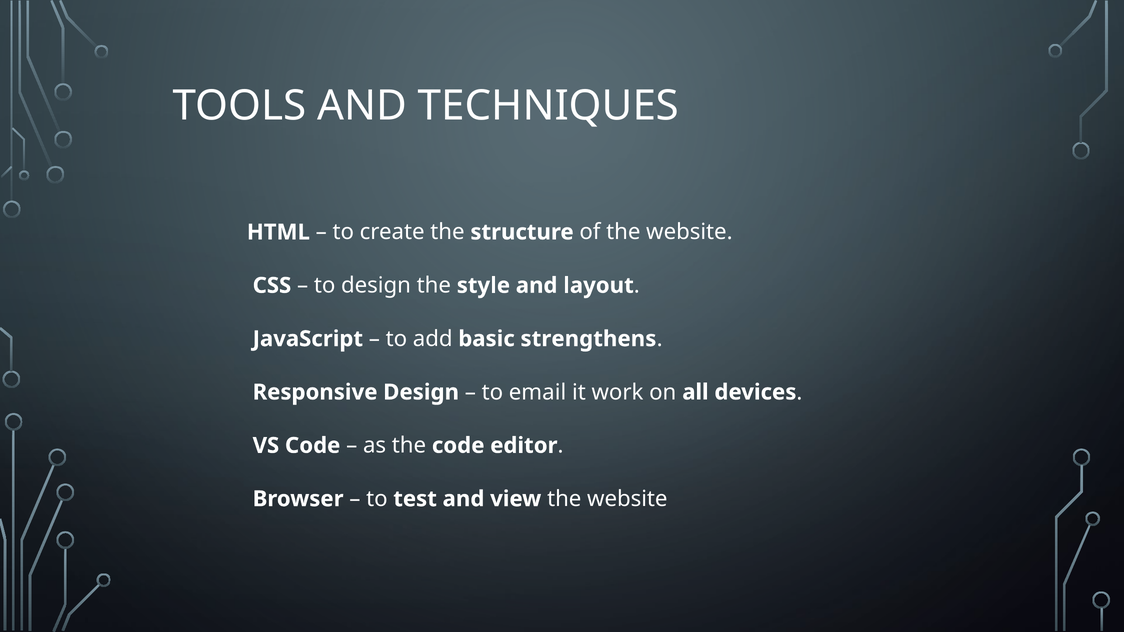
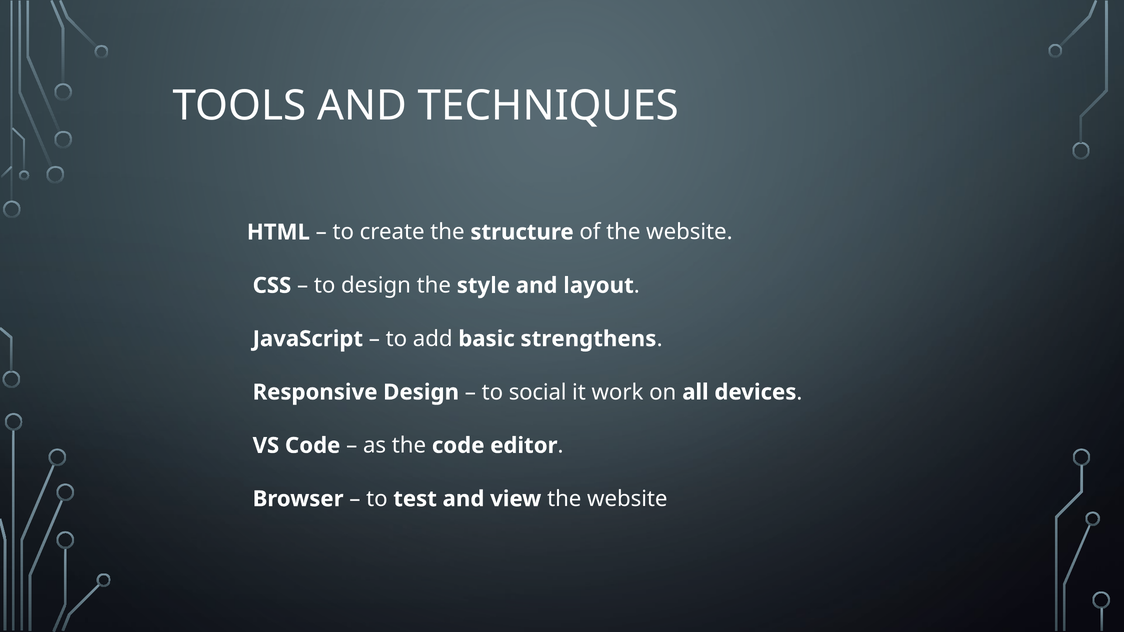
email: email -> social (538, 392)
